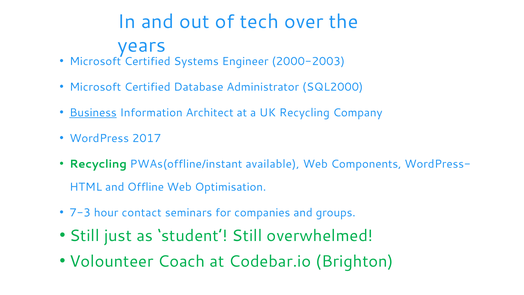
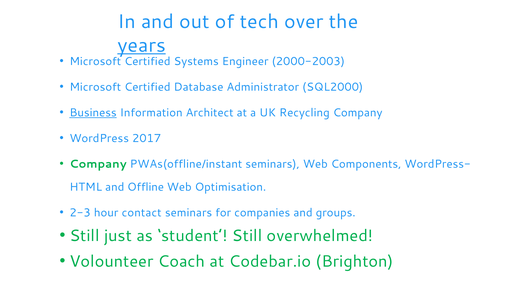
years underline: none -> present (142, 45)
Recycling: Recycling -> Company (98, 164)
PWAs(offline/instant available: available -> seminars (273, 164)
7-3: 7-3 -> 2-3 (80, 212)
